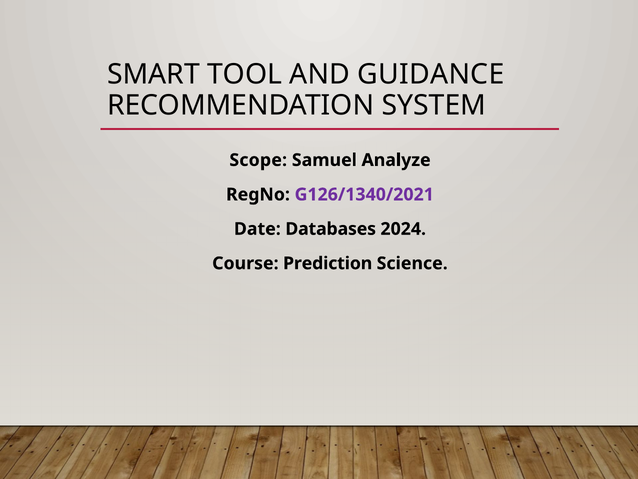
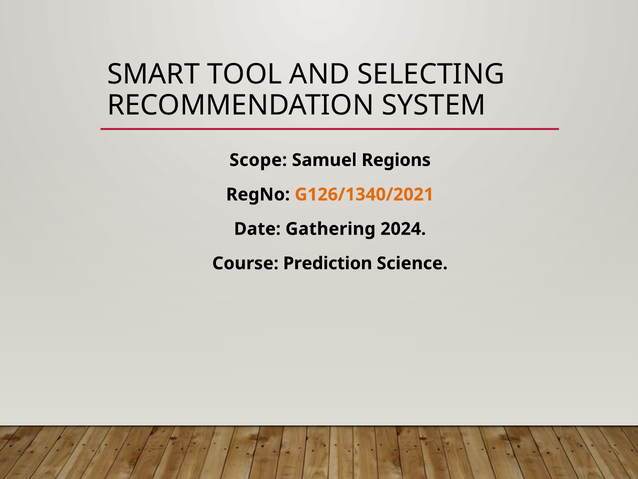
GUIDANCE: GUIDANCE -> SELECTING (431, 74)
Analyze: Analyze -> Regions (396, 160)
G126/1340/2021 colour: purple -> orange (364, 194)
Databases: Databases -> Gathering (330, 229)
